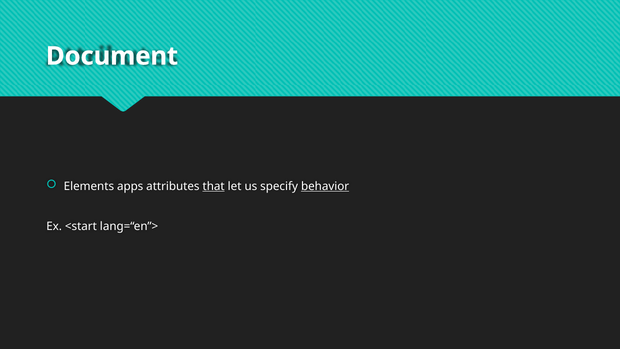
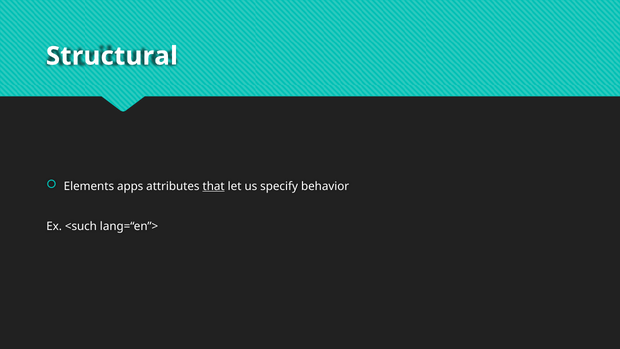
Document: Document -> Structural (112, 56)
behavior underline: present -> none (325, 186)
<start: <start -> <such (81, 226)
